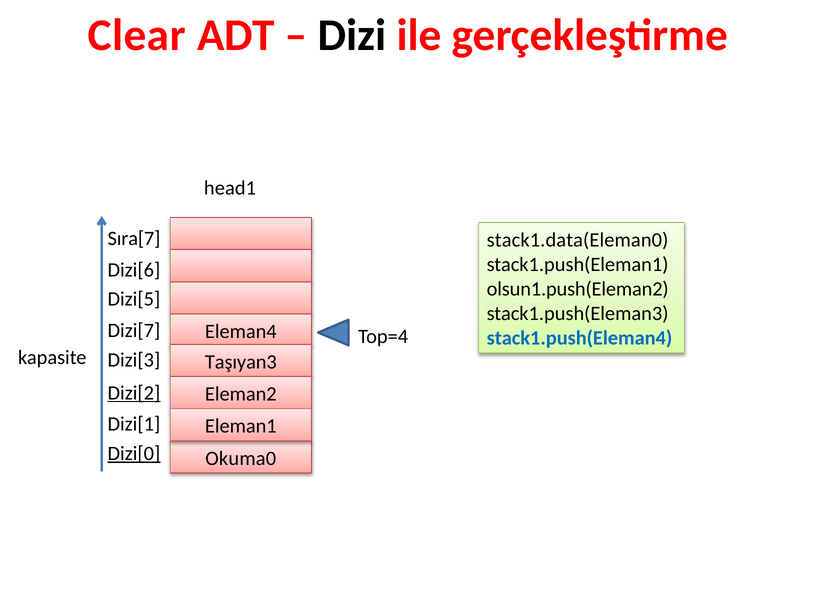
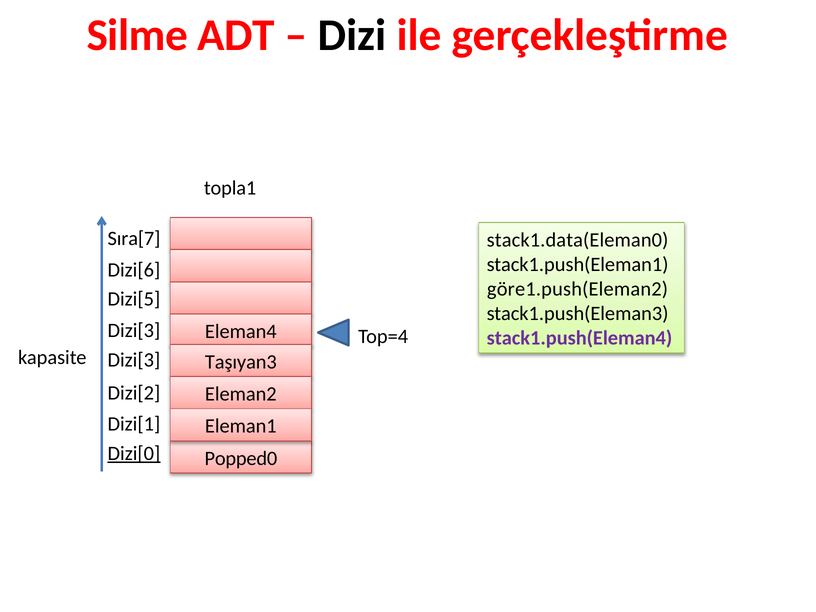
Clear: Clear -> Silme (137, 35)
head1: head1 -> topla1 (230, 188)
olsun1.push(Eleman2: olsun1.push(Eleman2 -> göre1.push(Eleman2 (577, 289)
Dizi[7: Dizi[7 -> Dizi[3 (134, 330)
stack1.push(Eleman4 colour: blue -> purple (579, 338)
Dizi[2 underline: present -> none (134, 393)
Okuma0: Okuma0 -> Popped0 (241, 458)
